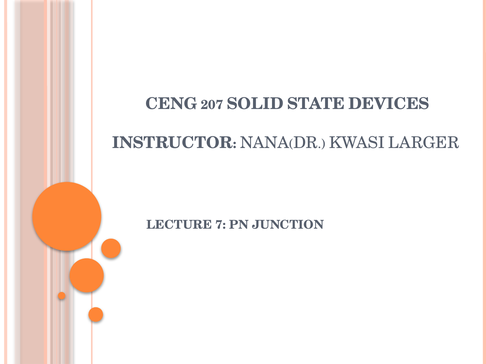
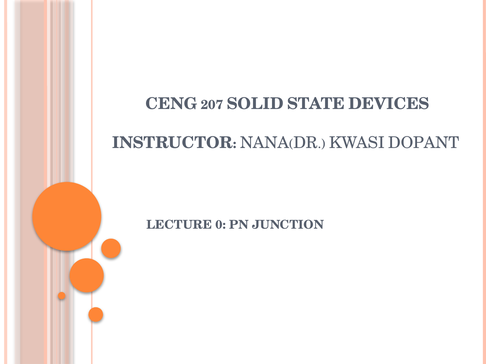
LARGER: LARGER -> DOPANT (424, 143)
7: 7 -> 0 (221, 225)
